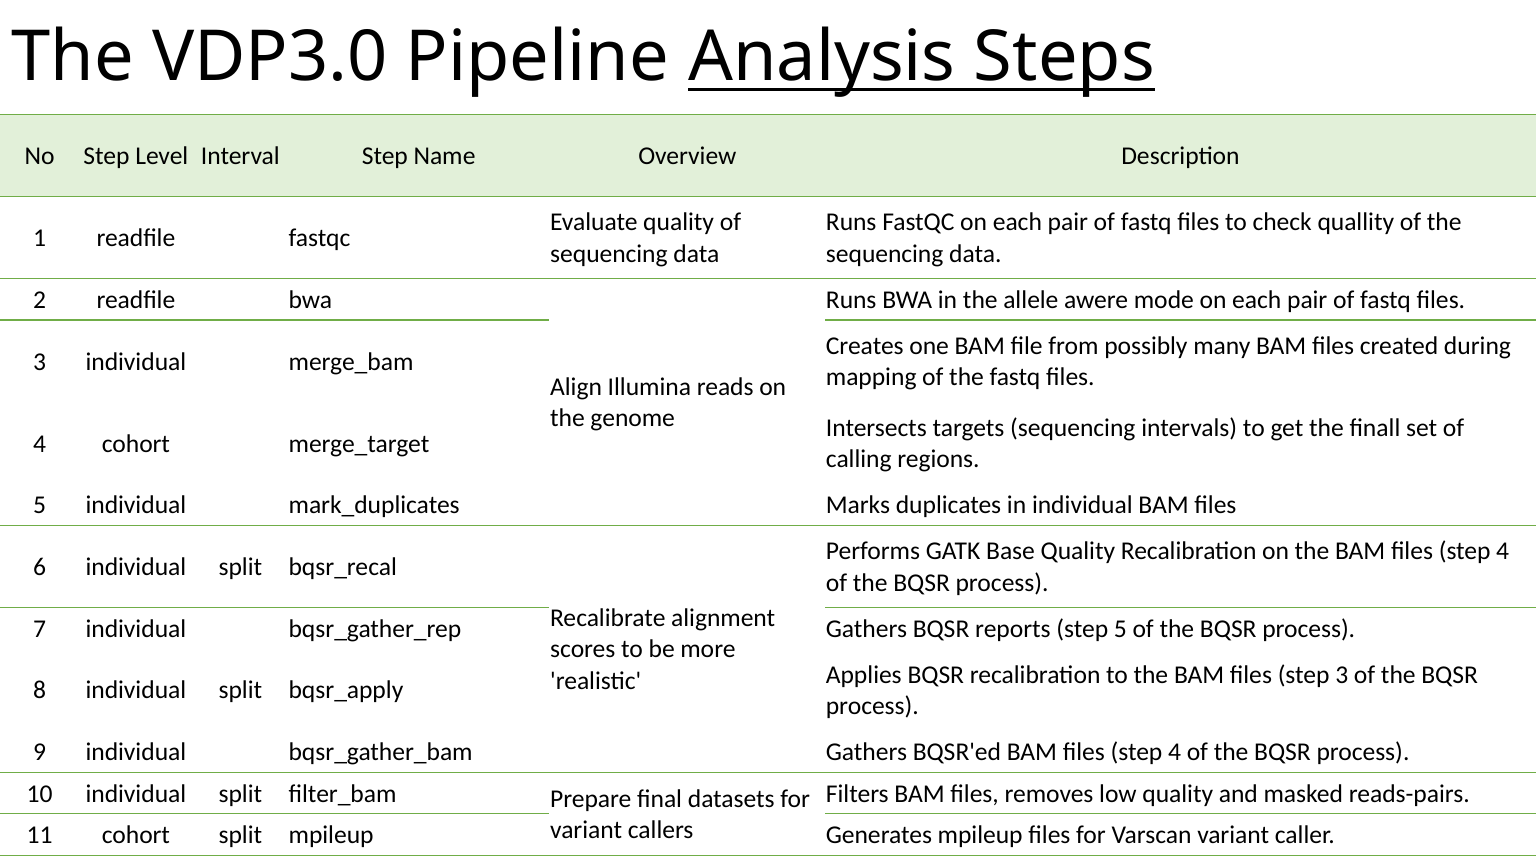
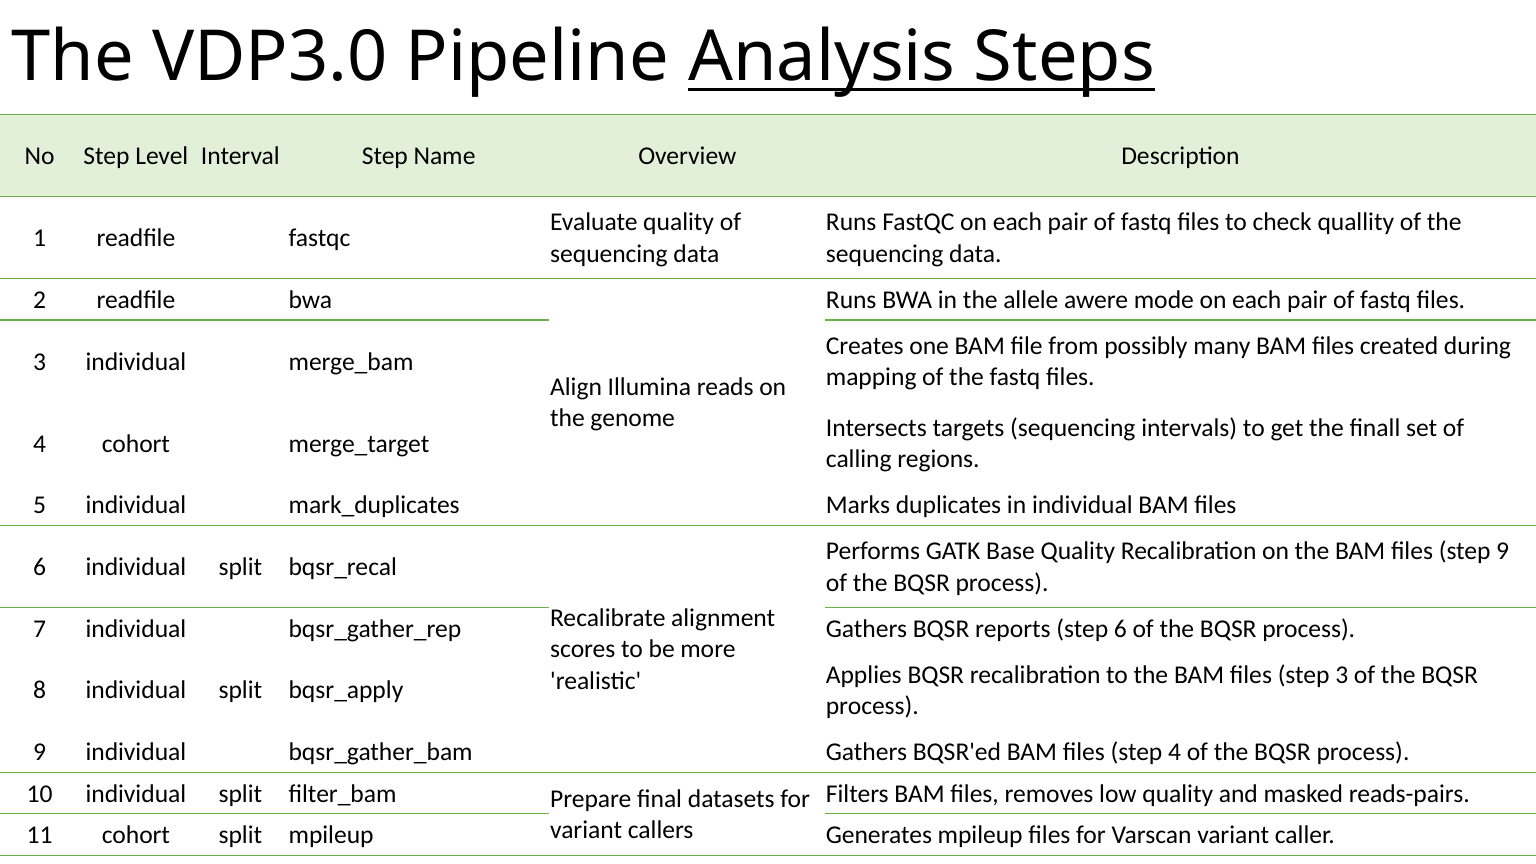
4: 4 -> 9 (1503, 551)
step 5: 5 -> 6 (1120, 629)
